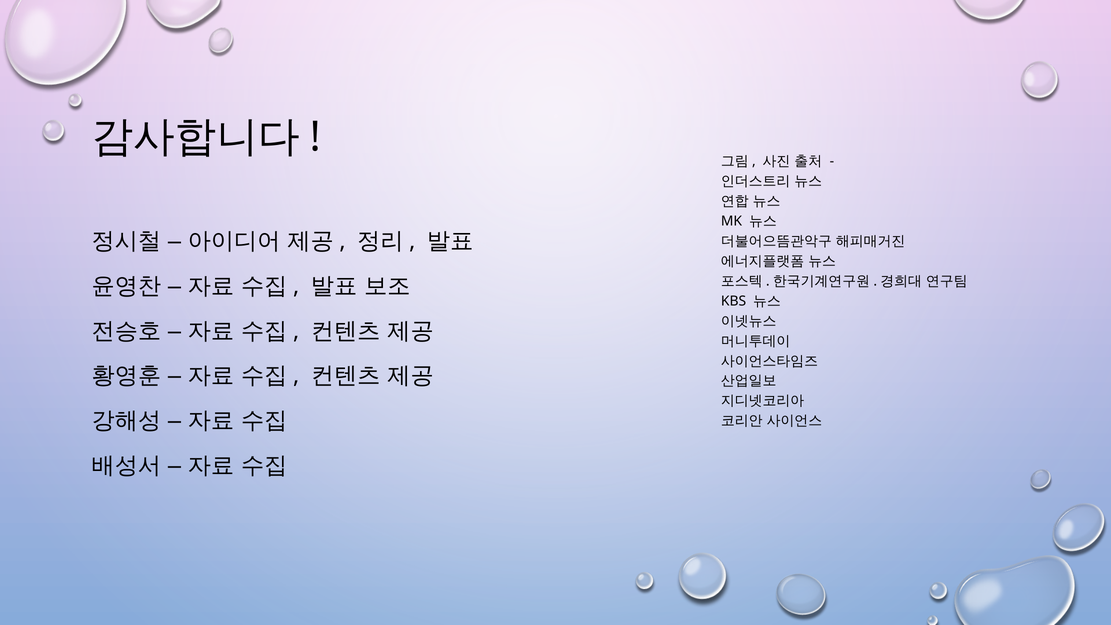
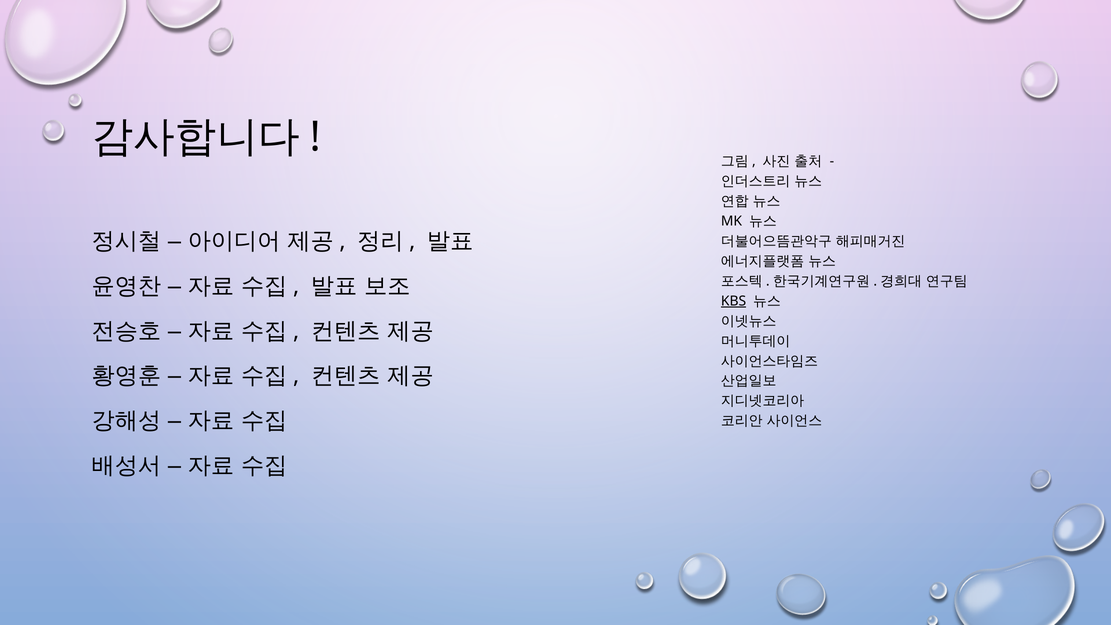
KBS underline: none -> present (734, 301)
